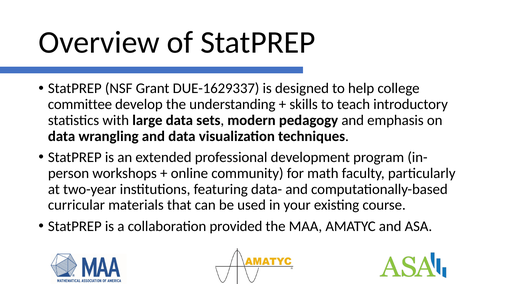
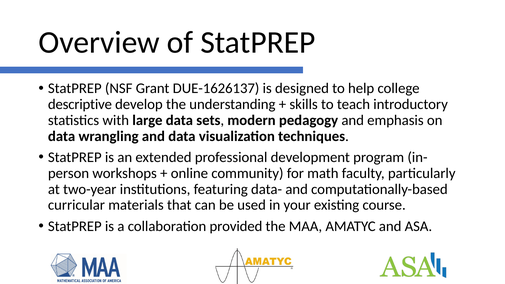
DUE-1629337: DUE-1629337 -> DUE-1626137 (216, 88)
committee: committee -> descriptive (80, 104)
